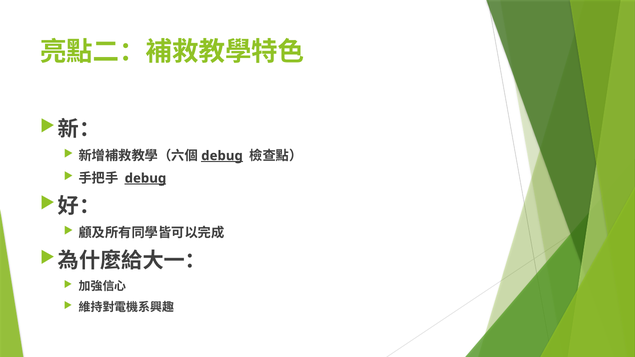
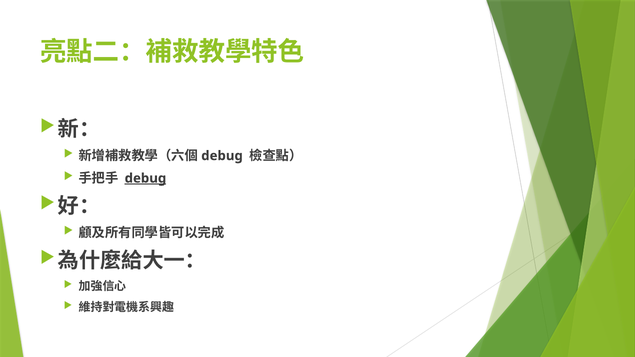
debug underline: present -> none (222, 156)
